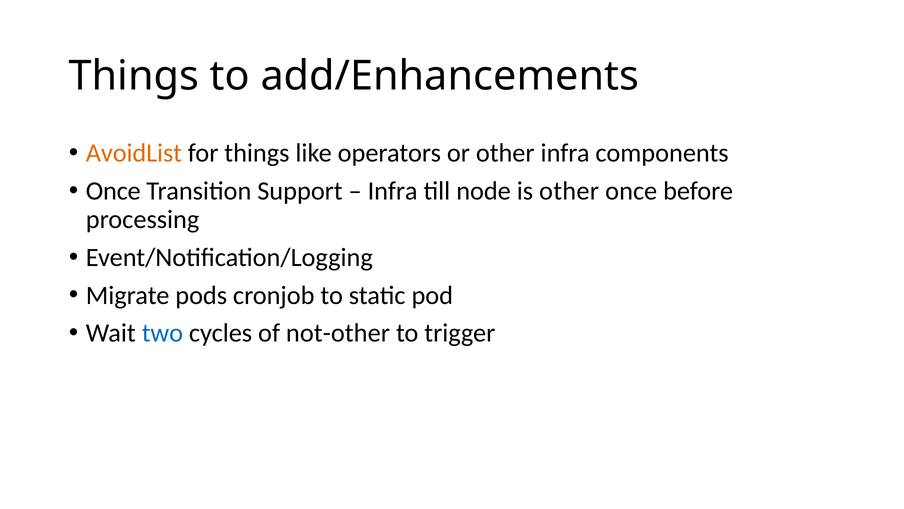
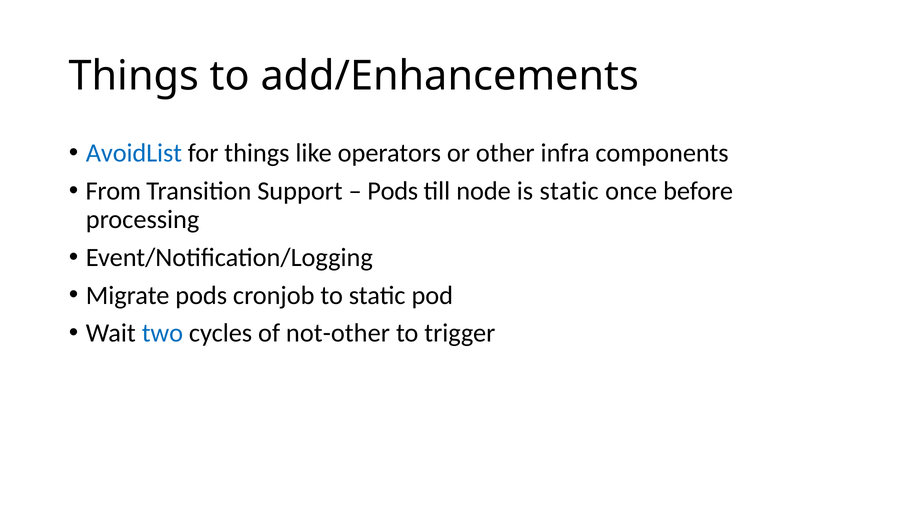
AvoidList colour: orange -> blue (134, 153)
Once: Once -> From (113, 191)
Infra: Infra -> Pods (393, 191)
is other: other -> static (569, 191)
